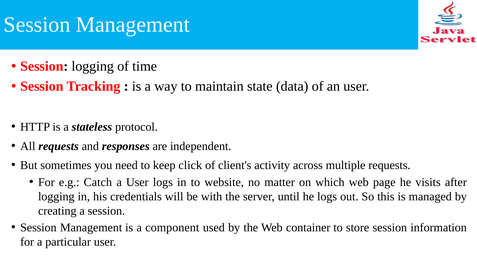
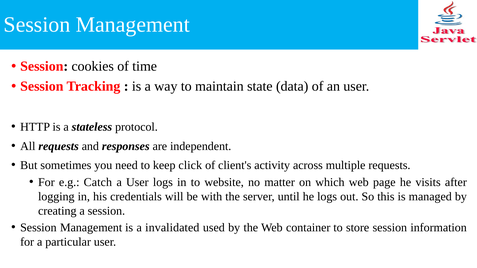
Session logging: logging -> cookies (93, 66)
component: component -> invalidated (172, 228)
